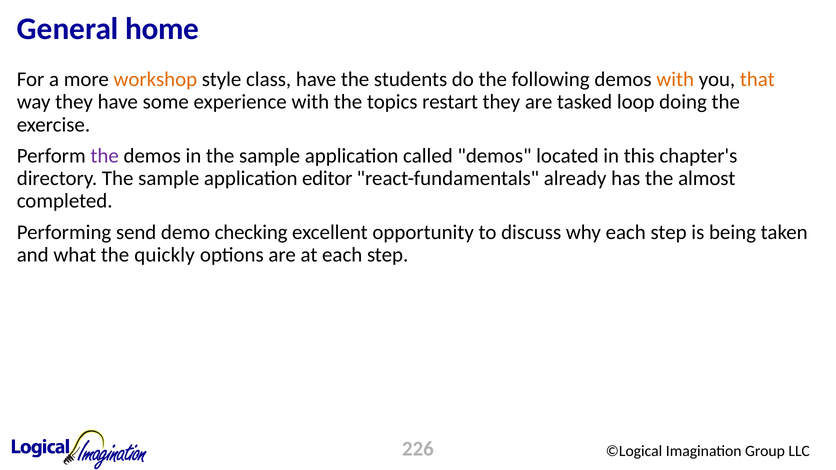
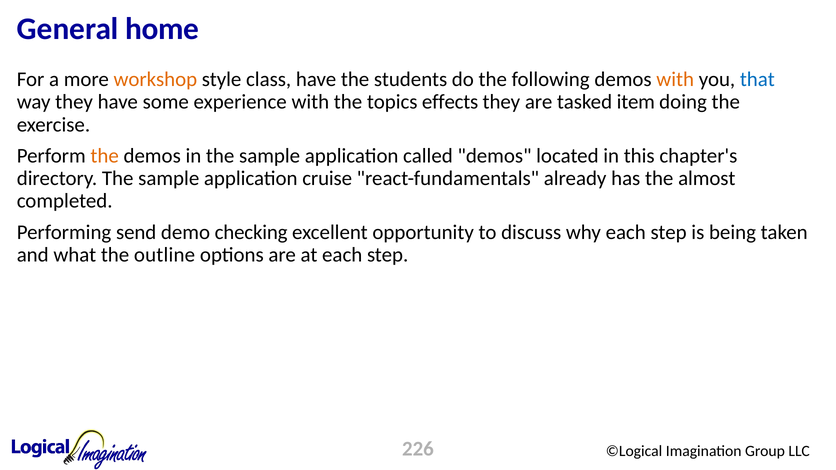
that colour: orange -> blue (757, 80)
restart: restart -> effects (450, 102)
loop: loop -> item (636, 102)
the colour: purple -> orange (105, 156)
editor: editor -> cruise (327, 179)
quickly: quickly -> outline (165, 255)
